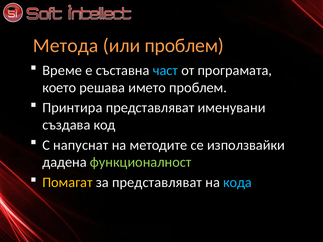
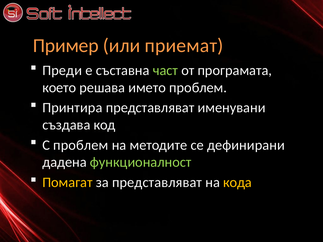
Метода: Метода -> Пример (66, 46)
проблем: проблем -> приемат (184, 46)
Време: Време -> Преди (62, 70)
част colour: light blue -> light green (165, 70)
напуснат: напуснат -> проблем (81, 145)
използвайки: използвайки -> дефинирани (246, 145)
кода colour: light blue -> yellow (238, 183)
